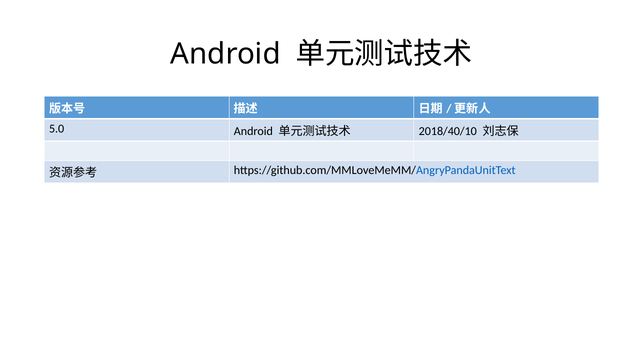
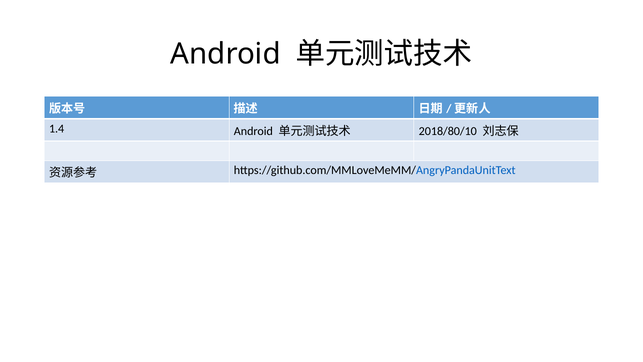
5.0: 5.0 -> 1.4 (57, 128)
2018/40/10: 2018/40/10 -> 2018/80/10 (448, 131)
